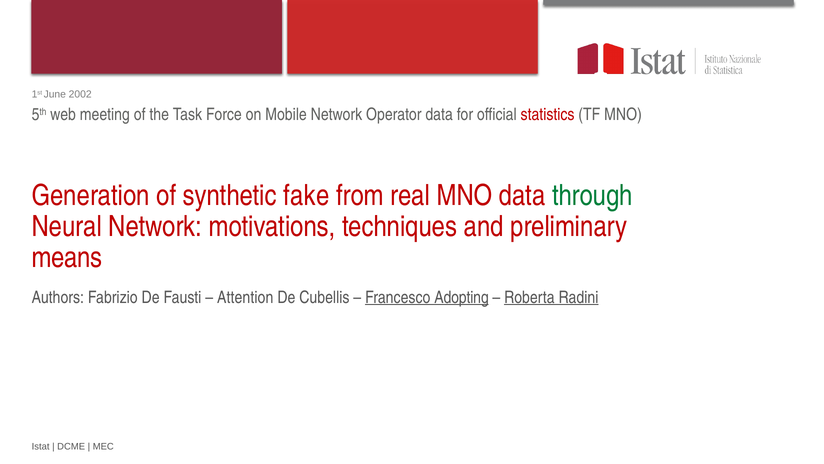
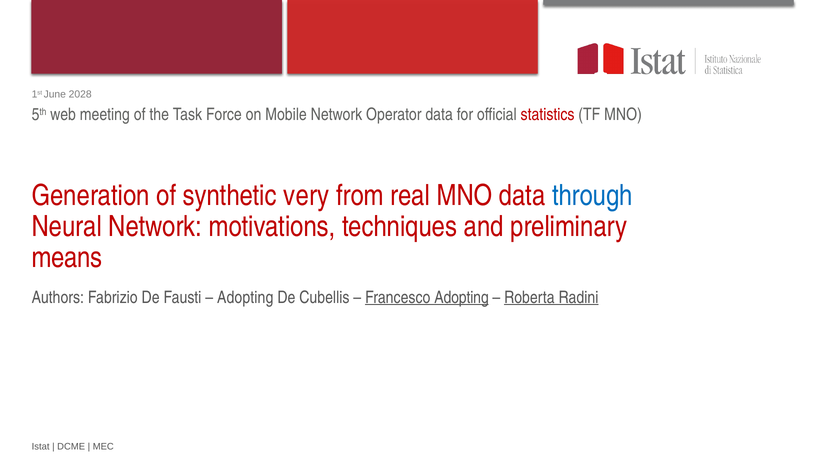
2002: 2002 -> 2028 (80, 94)
fake: fake -> very (306, 196)
through colour: green -> blue (592, 196)
Attention: Attention -> Adopting (245, 297)
